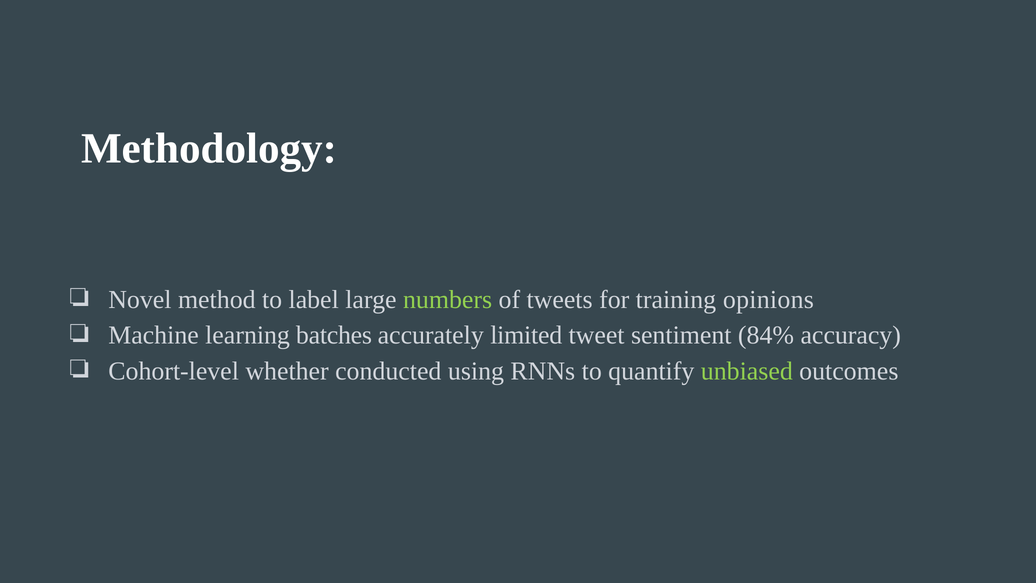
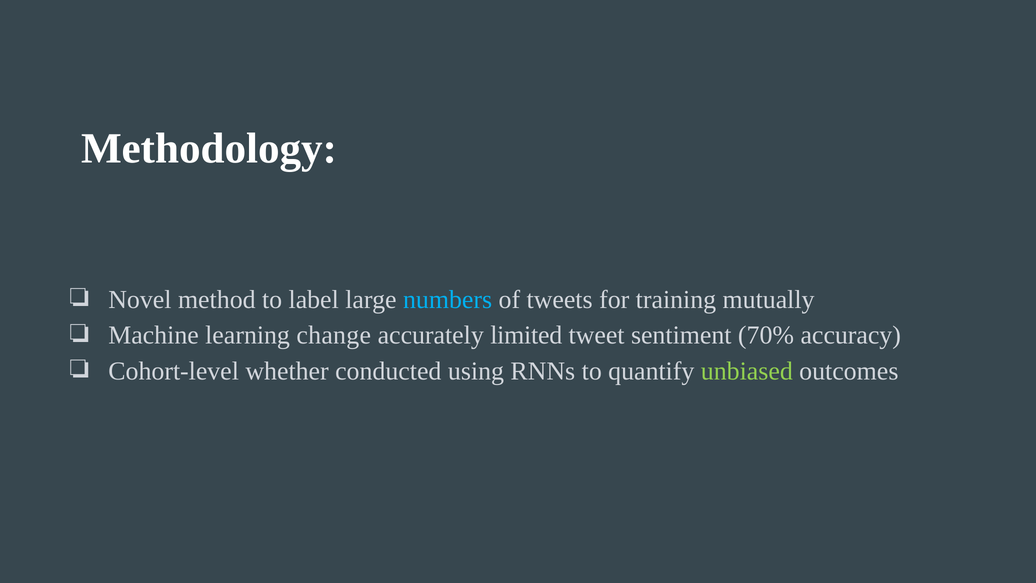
numbers colour: light green -> light blue (448, 299)
opinions: opinions -> mutually (769, 299)
batches: batches -> change (334, 335)
84%: 84% -> 70% (766, 335)
